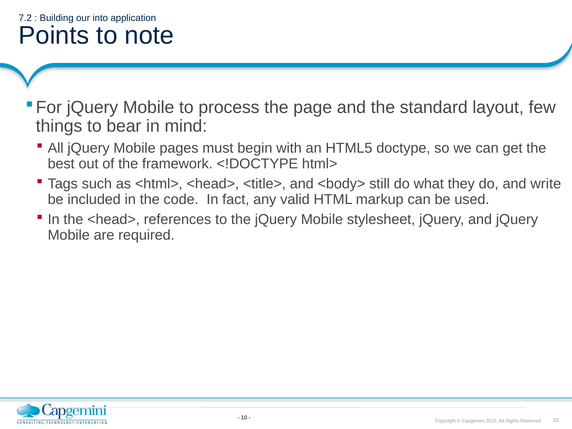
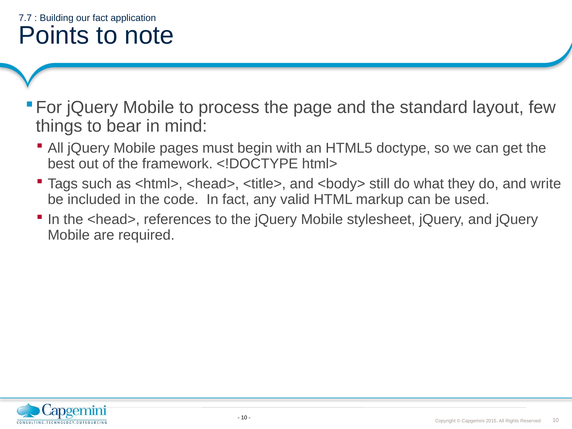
7.2: 7.2 -> 7.7 (25, 18)
our into: into -> fact (100, 18)
